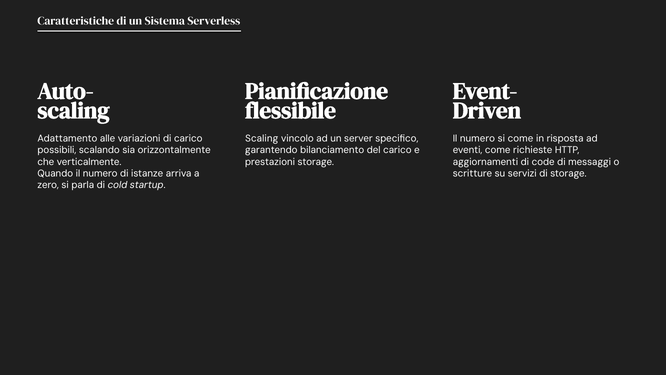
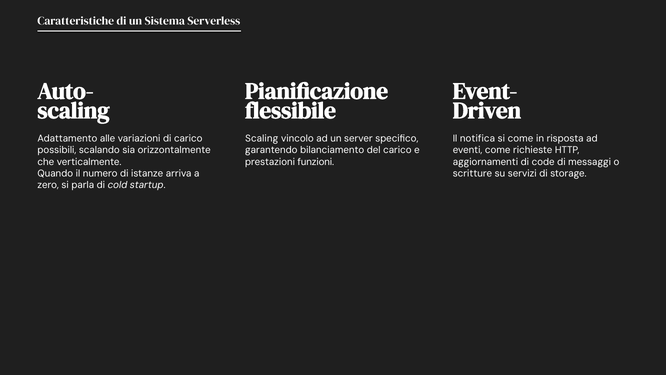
numero: numero -> notifica (477, 138)
prestazioni storage: storage -> funzioni (316, 162)
